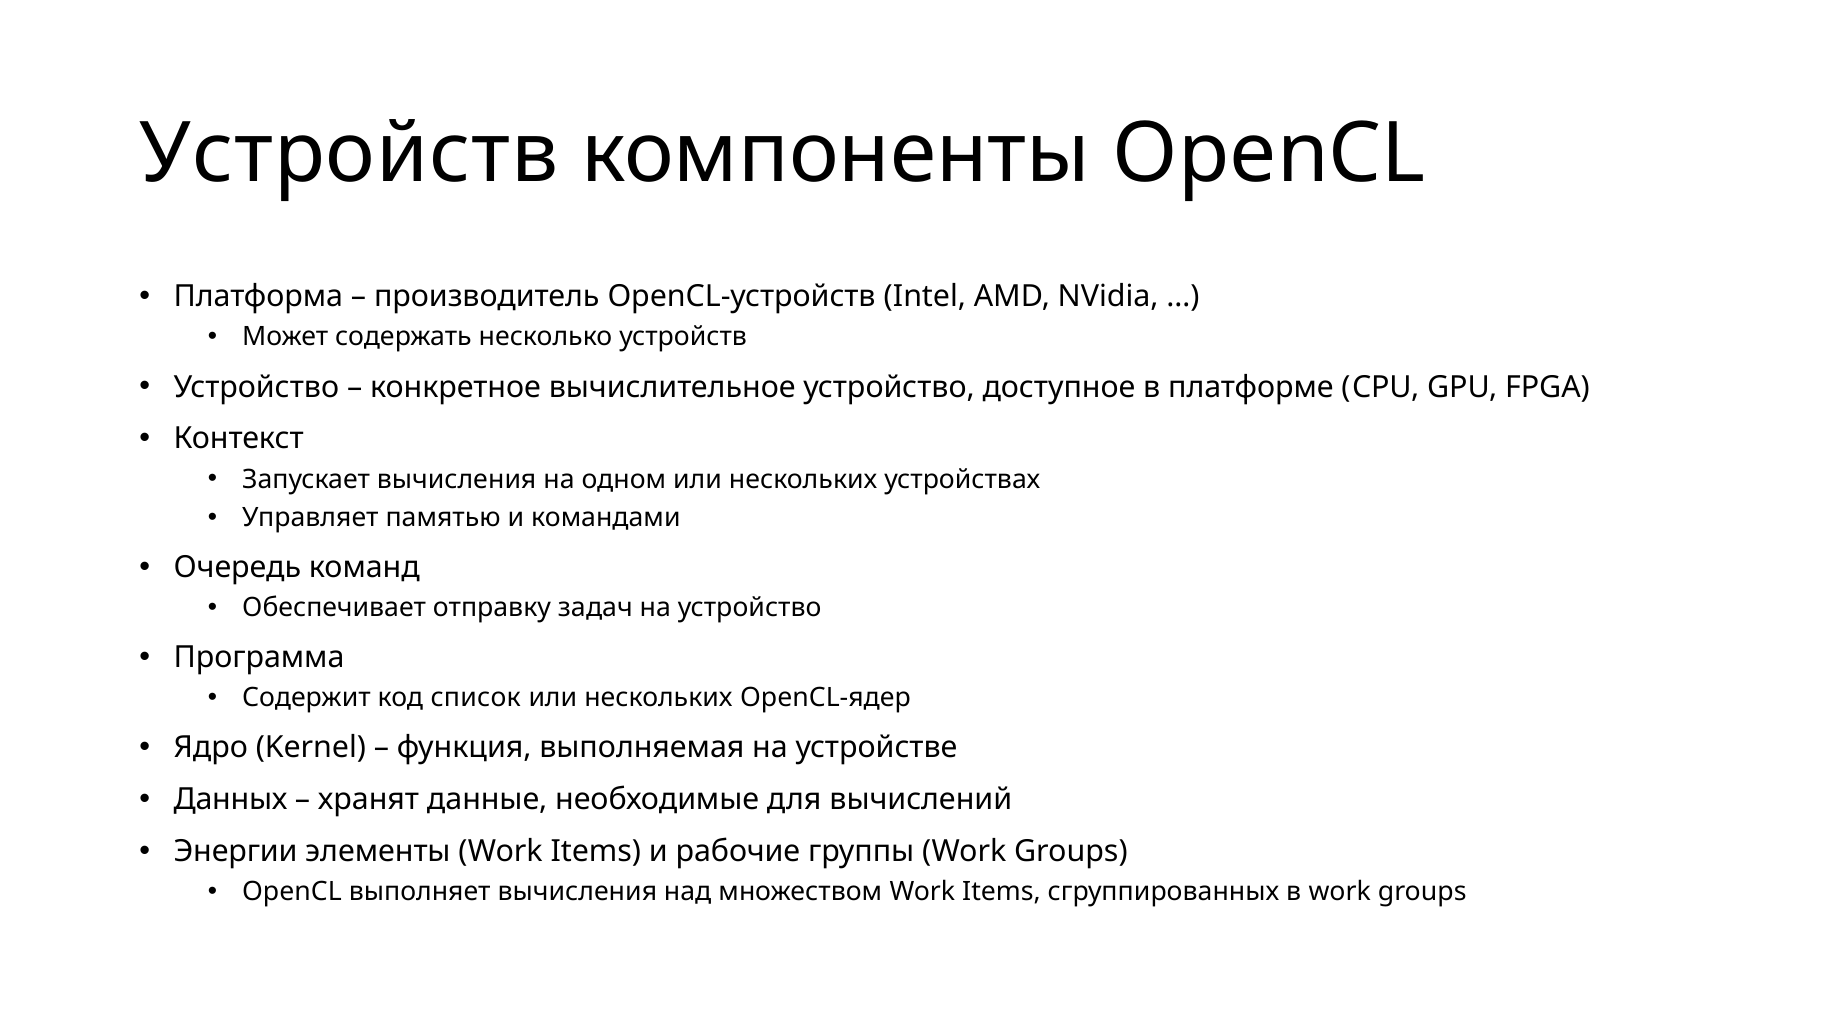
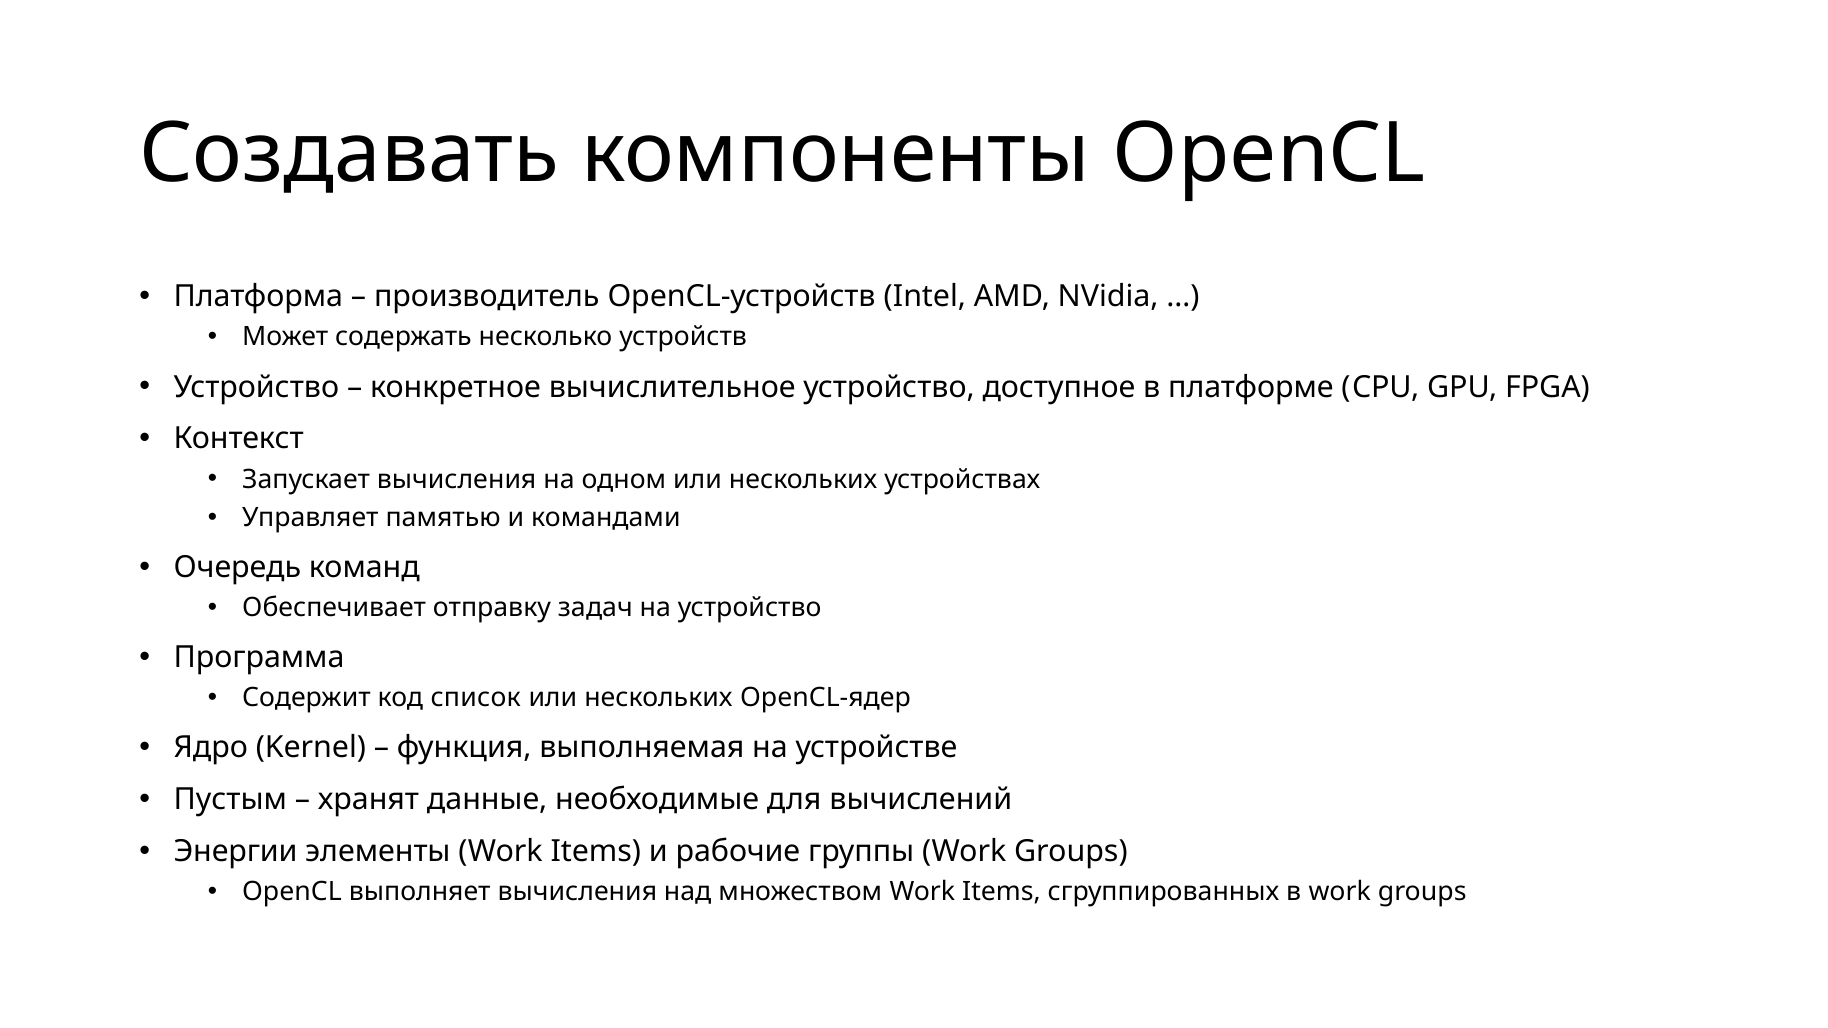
Устройств: Устройств -> Создавать (349, 154)
Данных: Данных -> Пустым (230, 800)
